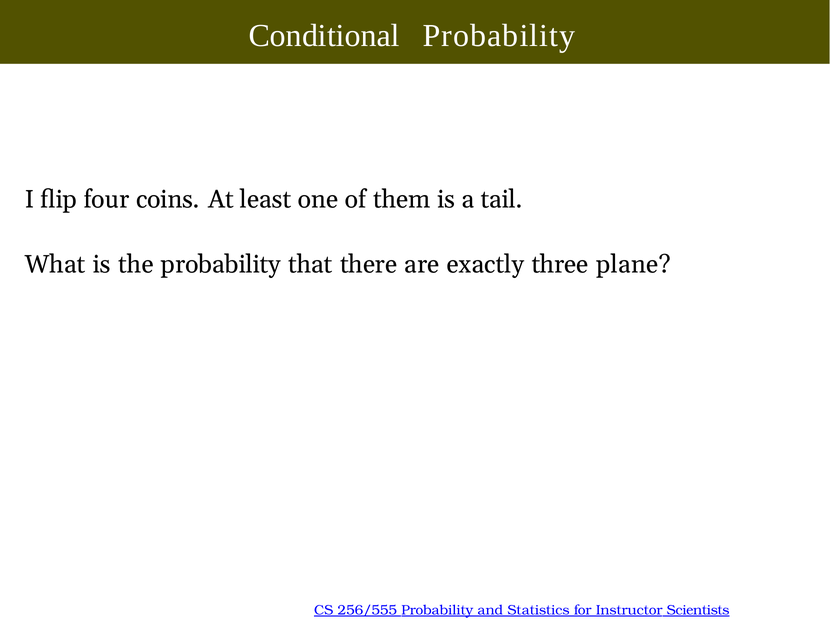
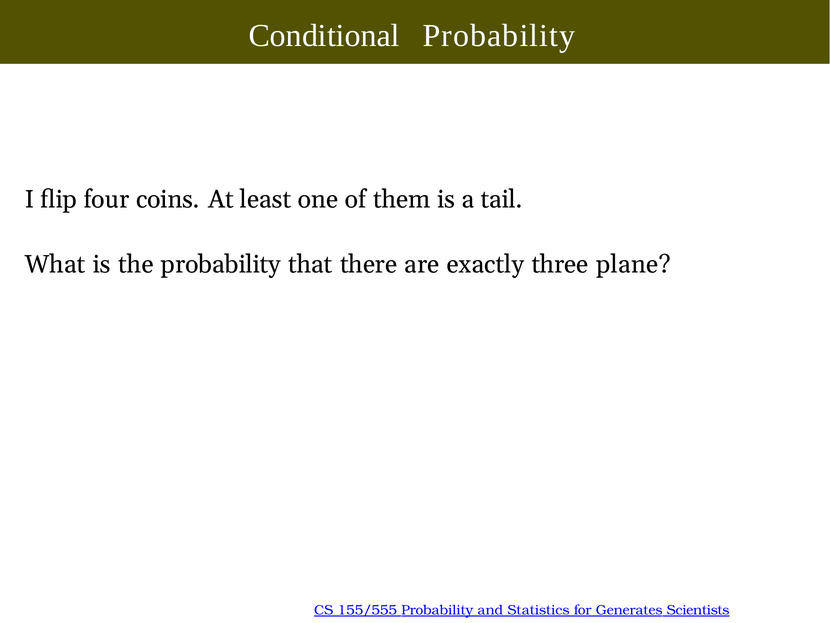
256/555: 256/555 -> 155/555 (367, 610)
Instructor: Instructor -> Generates (629, 610)
